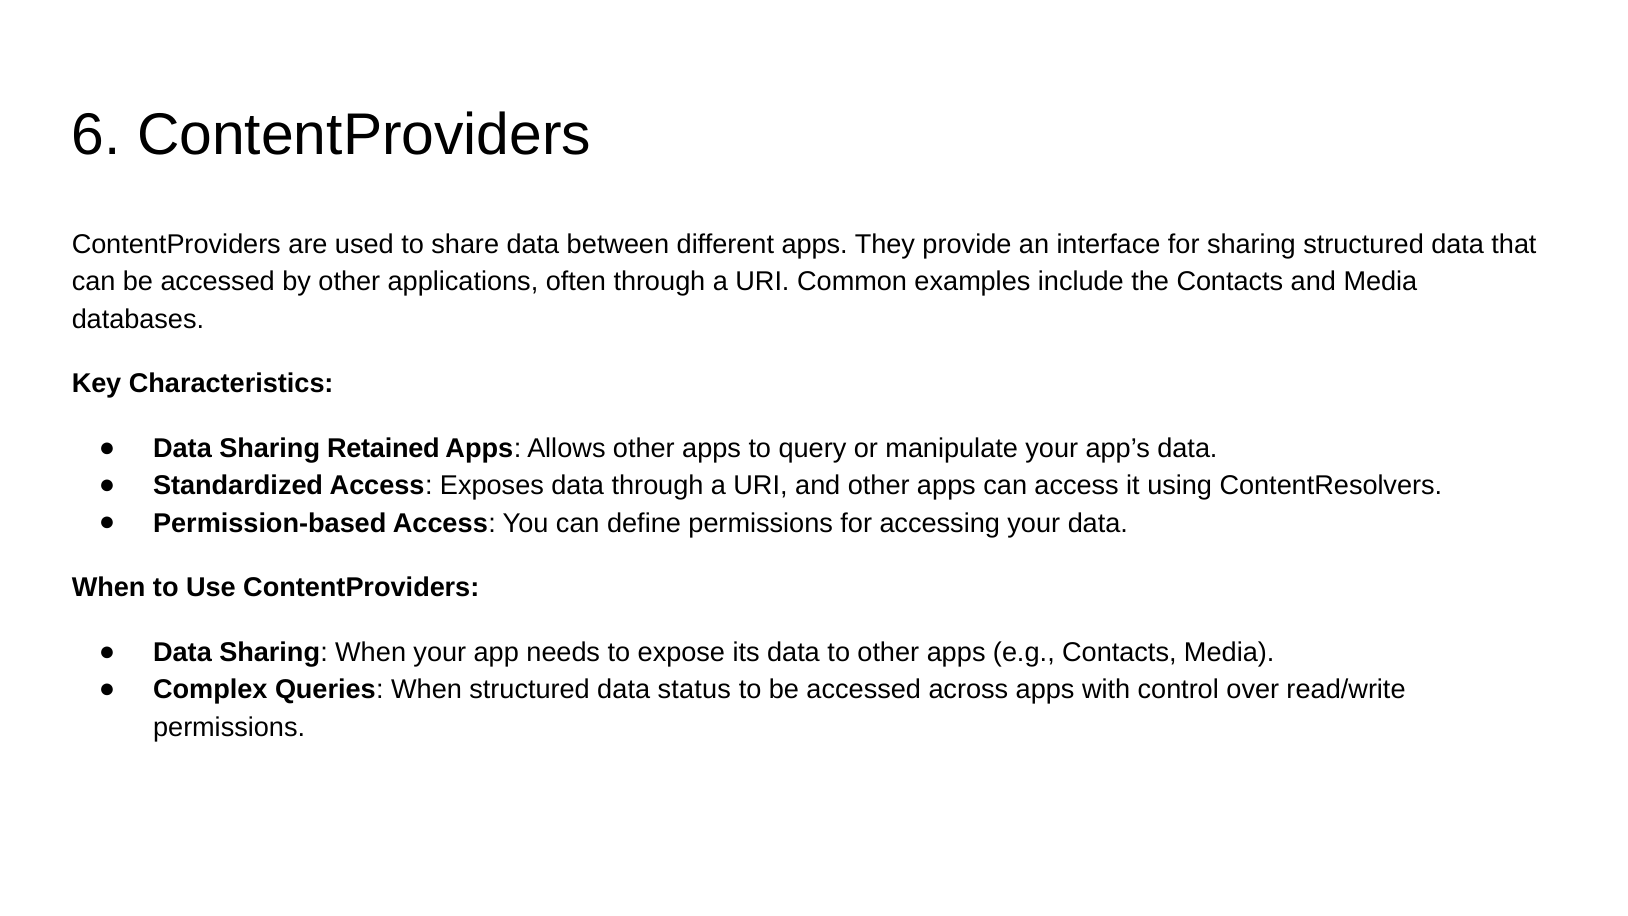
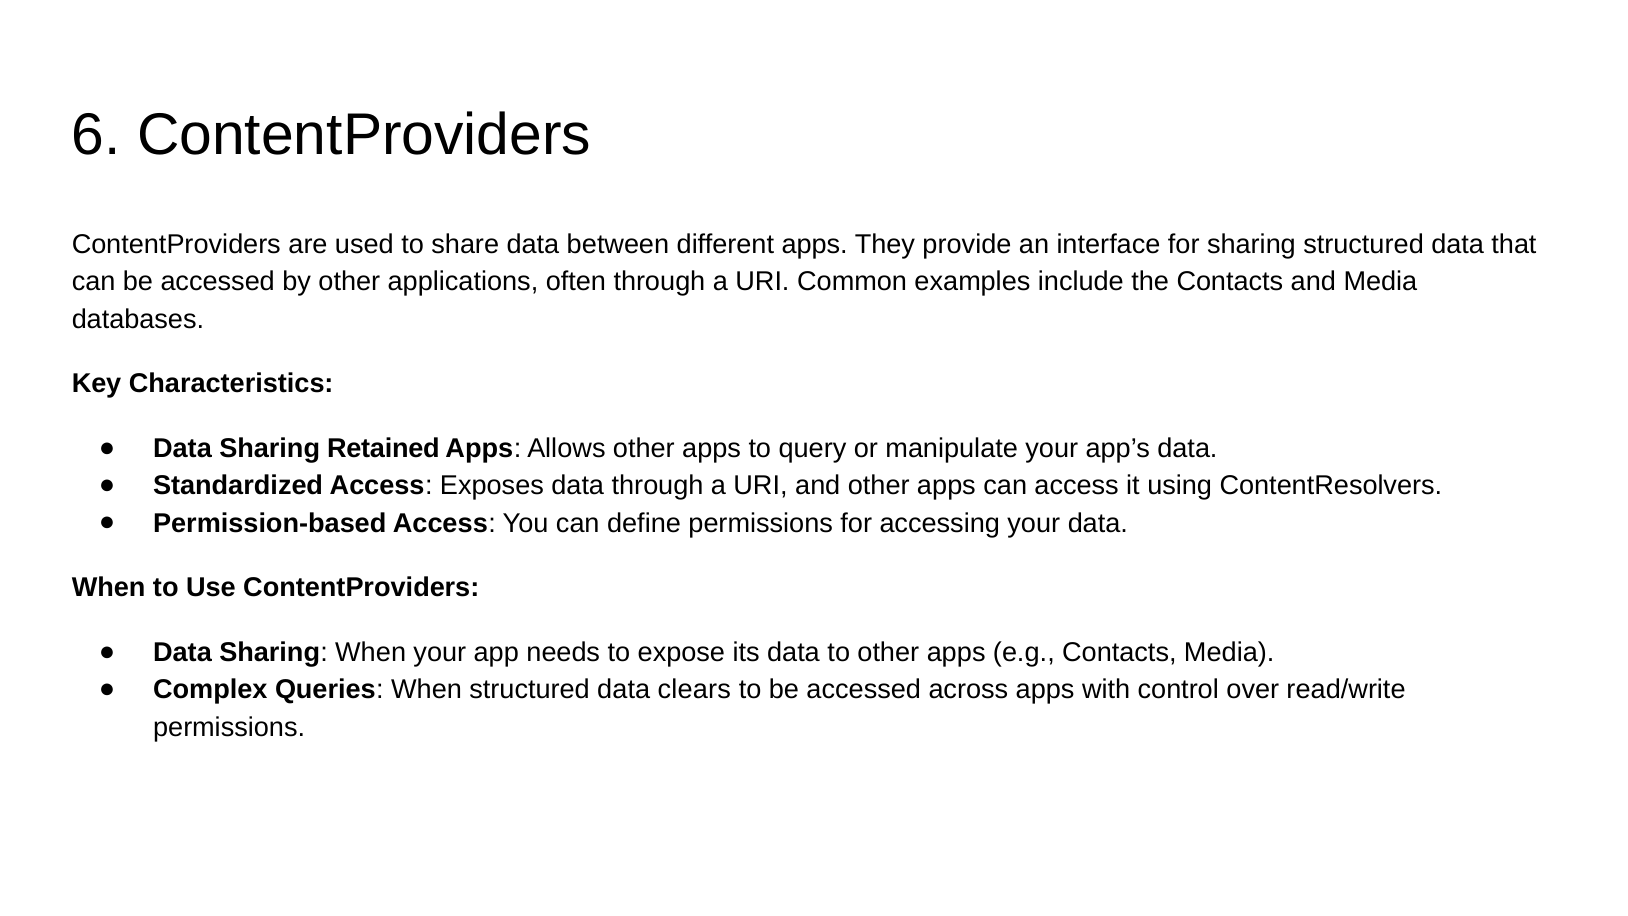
status: status -> clears (694, 690)
